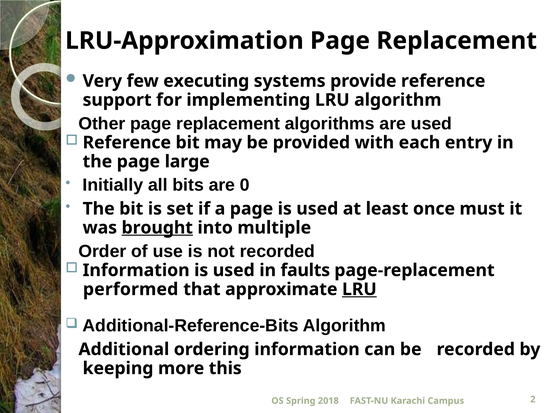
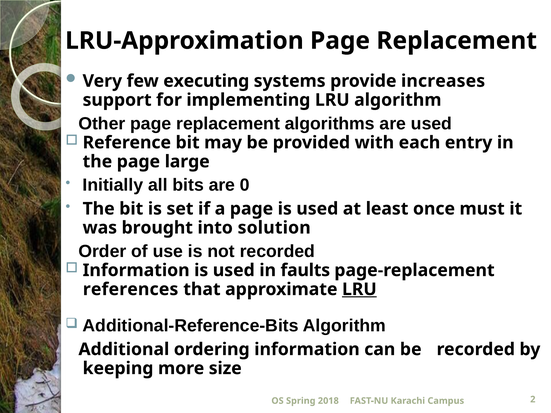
provide reference: reference -> increases (443, 81)
brought underline: present -> none (157, 228)
multiple: multiple -> solution (274, 228)
performed: performed -> references (131, 289)
this: this -> size (225, 369)
